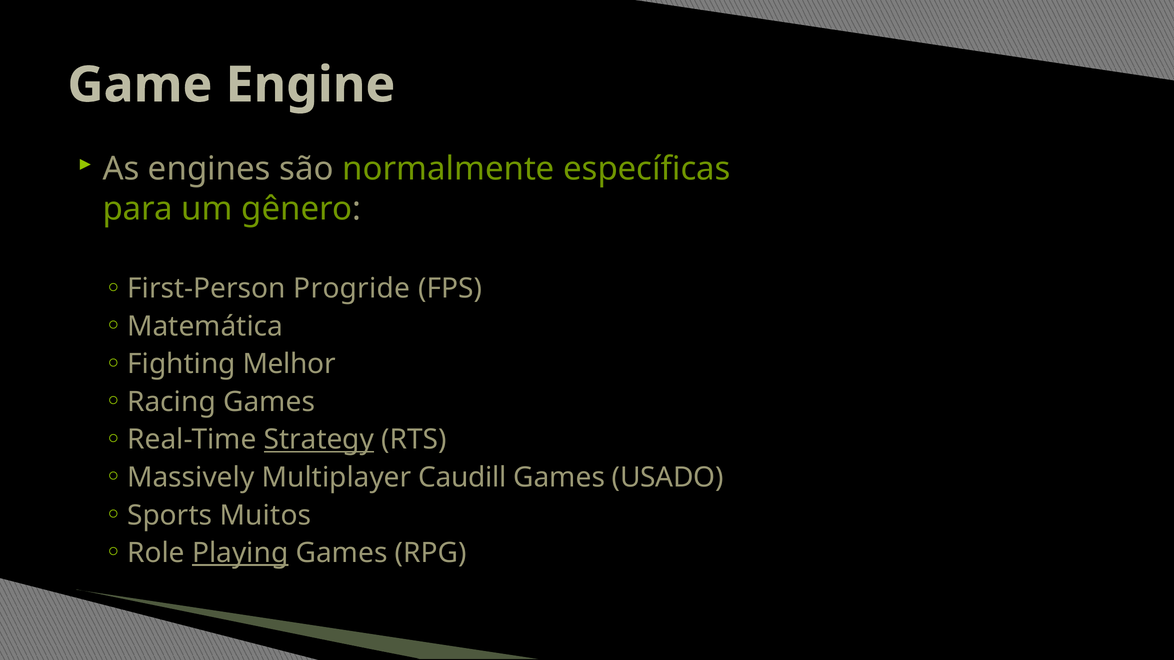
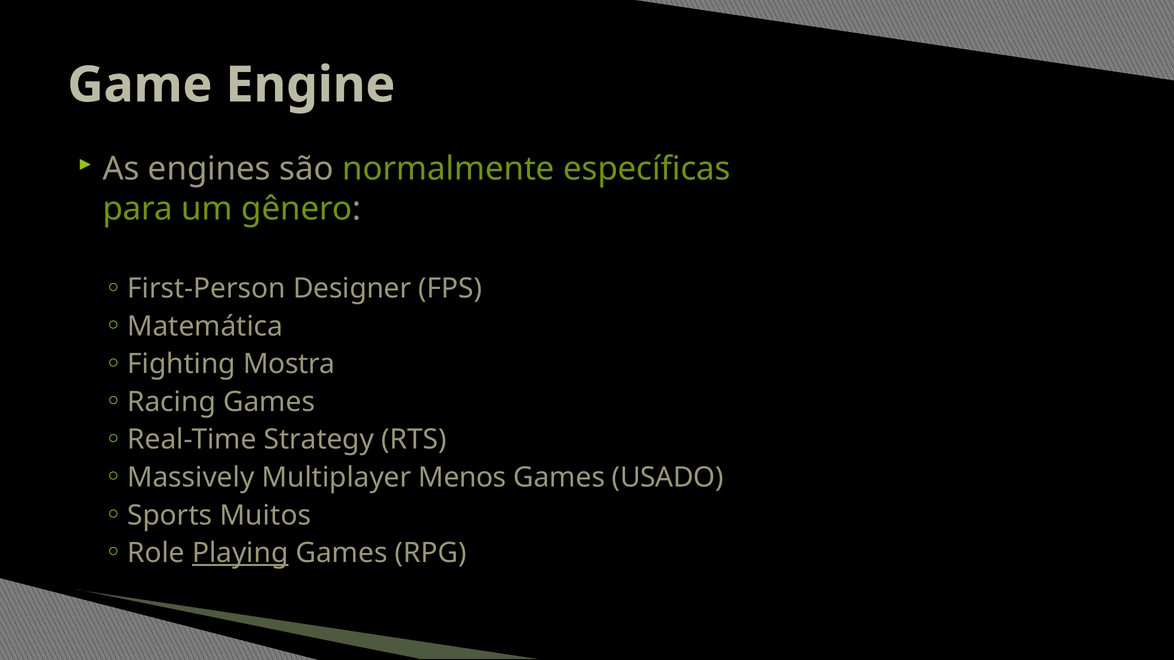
Progride: Progride -> Designer (352, 289)
Melhor: Melhor -> Mostra (289, 364)
Strategy underline: present -> none (319, 440)
Caudill: Caudill -> Menos (462, 478)
